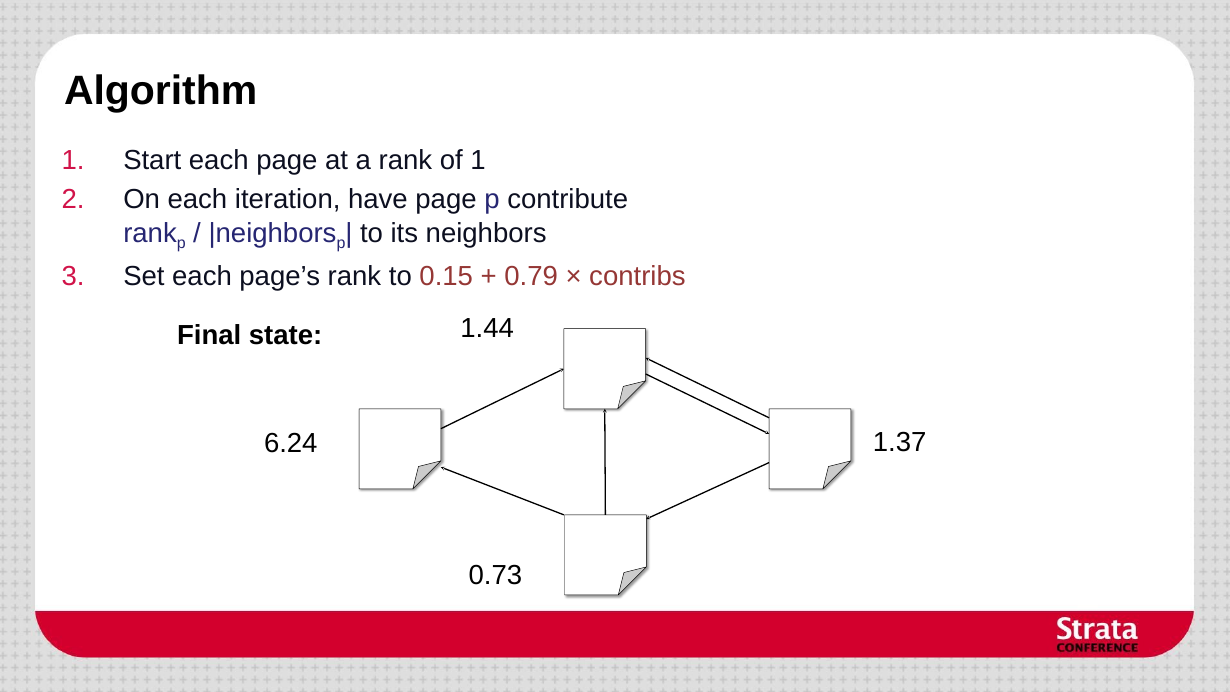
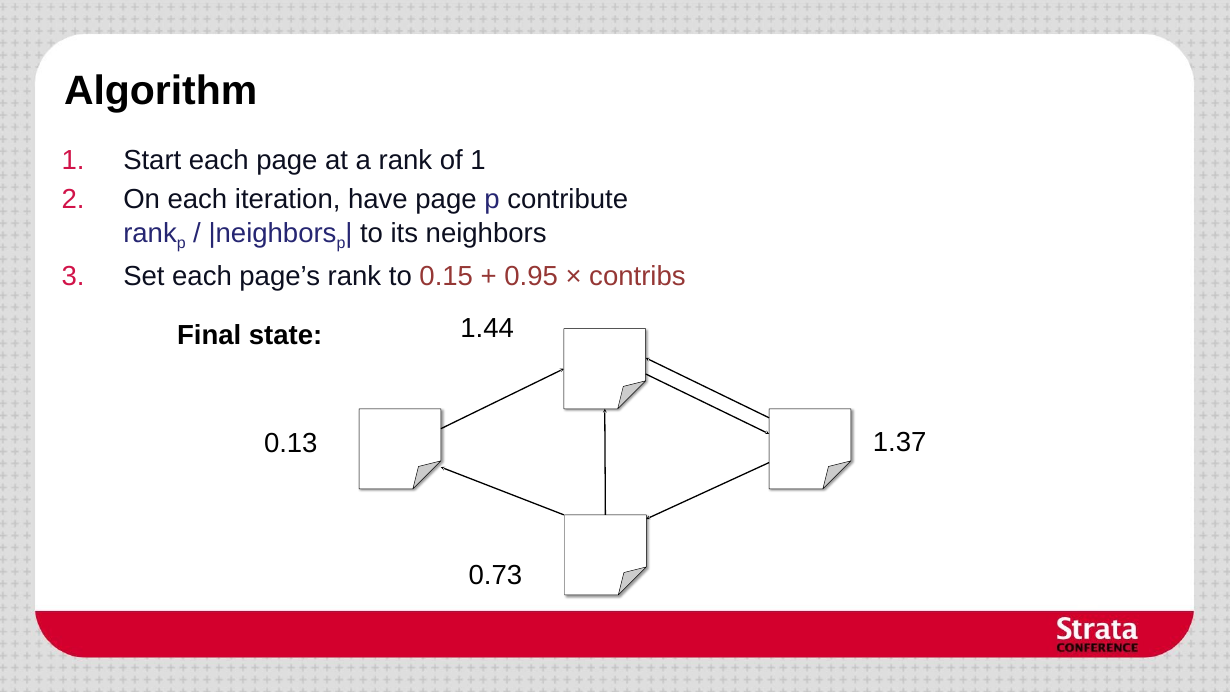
0.79: 0.79 -> 0.95 (531, 277)
6.24: 6.24 -> 0.13 (291, 443)
